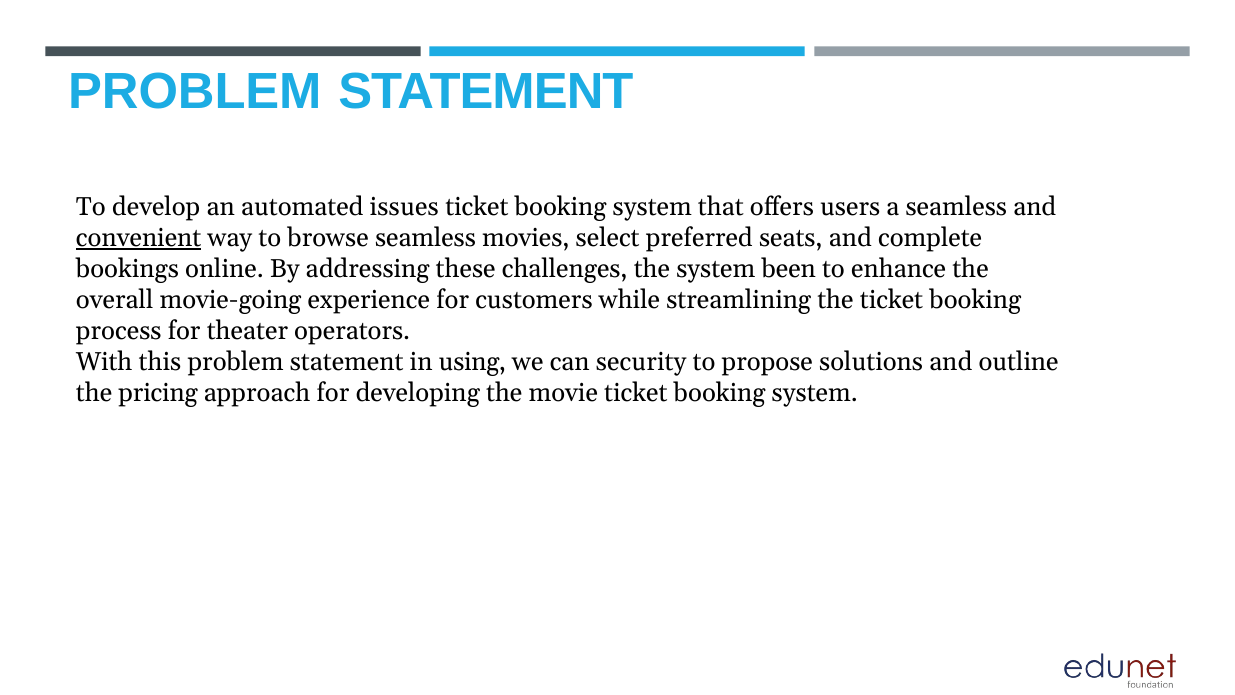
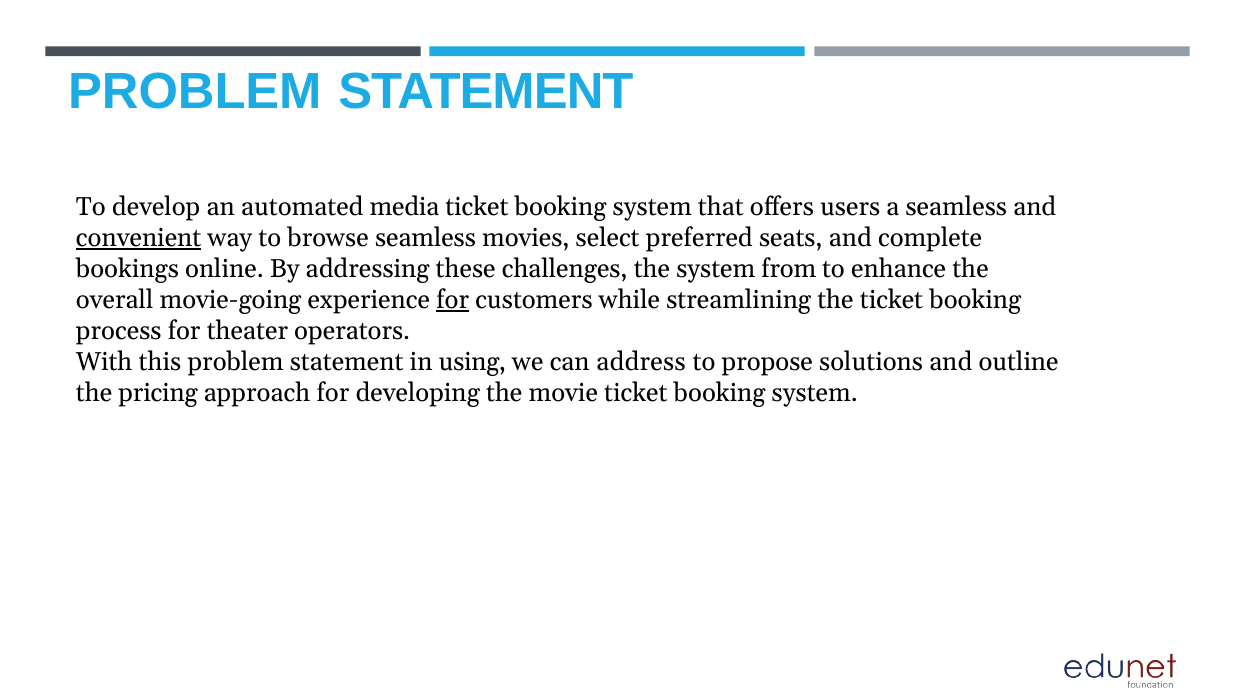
issues: issues -> media (404, 207)
been: been -> from (789, 269)
for underline: none -> present (453, 300)
security: security -> address (641, 361)
